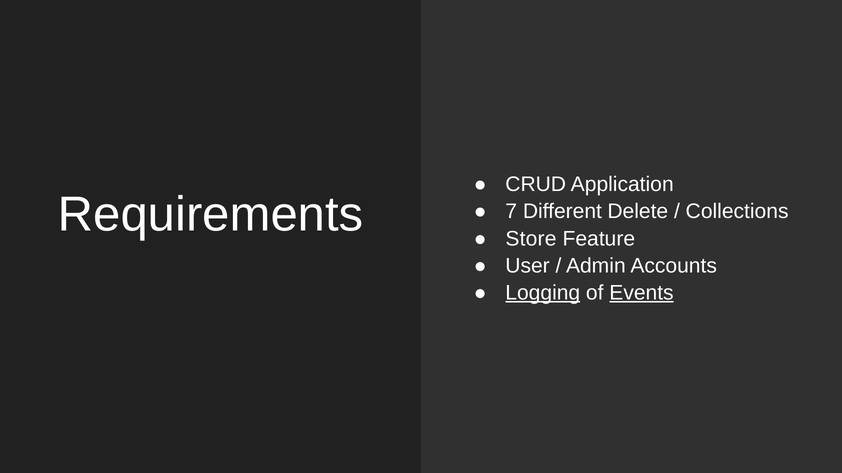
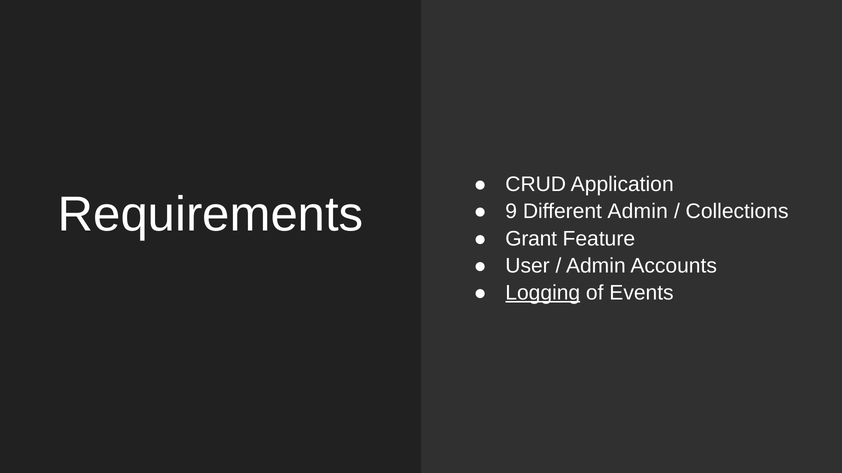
7: 7 -> 9 (511, 212)
Different Delete: Delete -> Admin (638, 212)
Store: Store -> Grant (531, 239)
Events underline: present -> none (642, 293)
